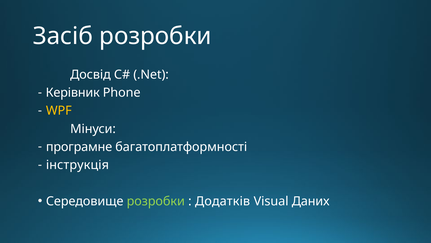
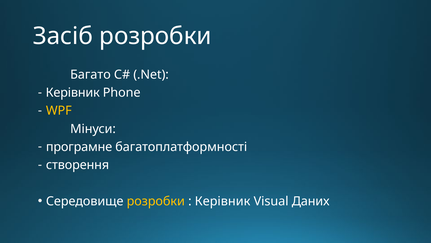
Досвід: Досвід -> Багато (90, 74)
інструкція: інструкція -> створення (78, 165)
розробки colour: light green -> yellow (156, 201)
Додатків: Додатків -> Керівник (223, 201)
